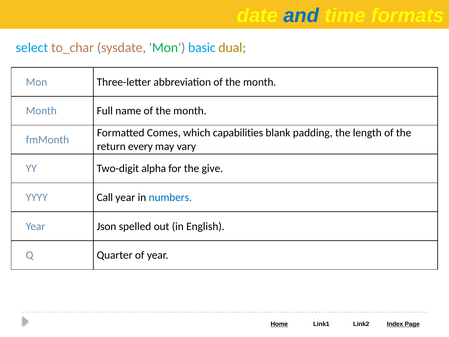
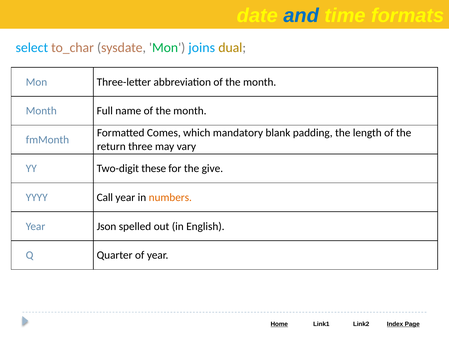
basic: basic -> joins (202, 48)
capabilities: capabilities -> mandatory (238, 133)
every: every -> three (140, 146)
alpha: alpha -> these (154, 168)
numbers colour: blue -> orange (170, 197)
